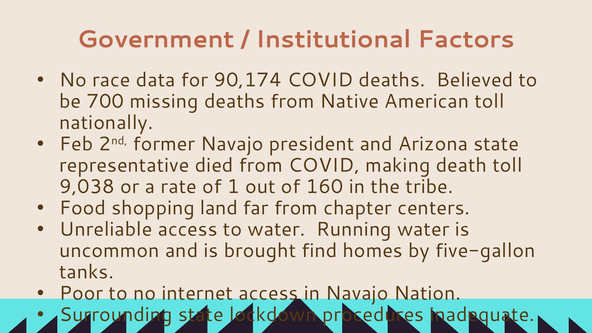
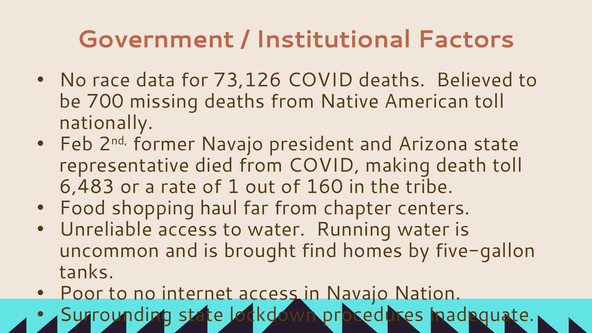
90,174: 90,174 -> 73,126 (248, 80)
9,038: 9,038 -> 6,483 (87, 187)
land: land -> haul (219, 208)
